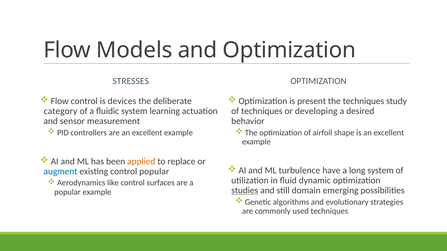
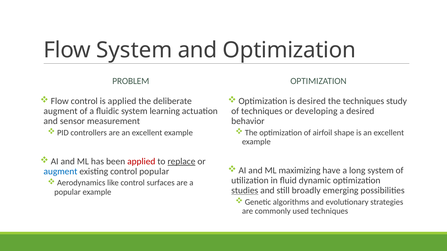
Flow Models: Models -> System (134, 50)
STRESSES: STRESSES -> PROBLEM (131, 81)
is devices: devices -> applied (122, 101)
is present: present -> desired (312, 101)
category: category -> augment (61, 111)
applied colour: orange -> red (141, 162)
replace underline: none -> present (181, 162)
turbulence: turbulence -> maximizing (300, 171)
domain: domain -> broadly (306, 191)
